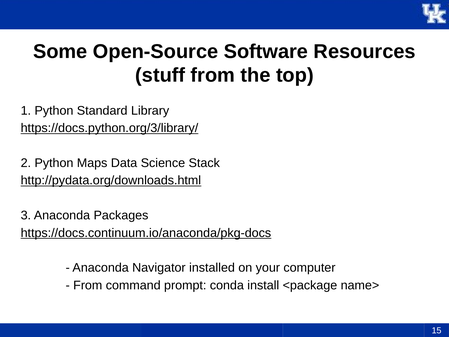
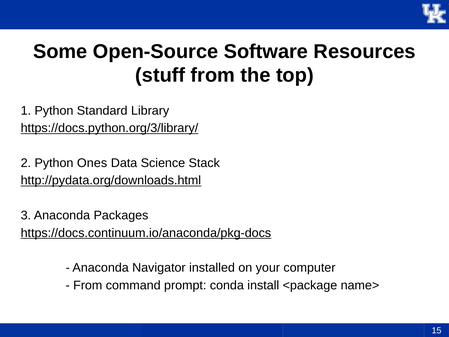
Maps: Maps -> Ones (92, 163)
